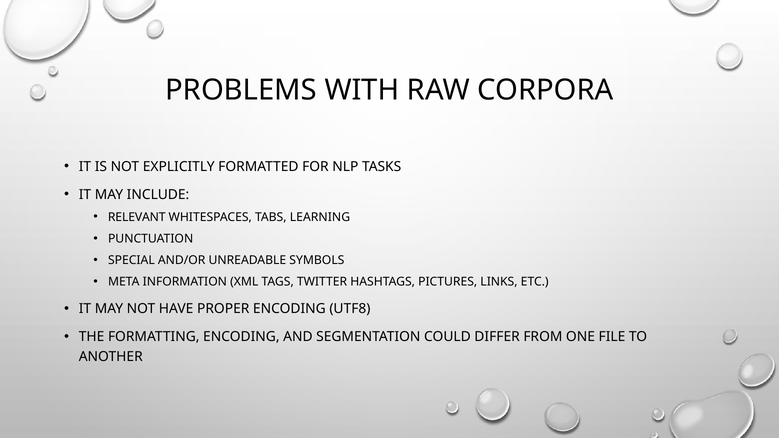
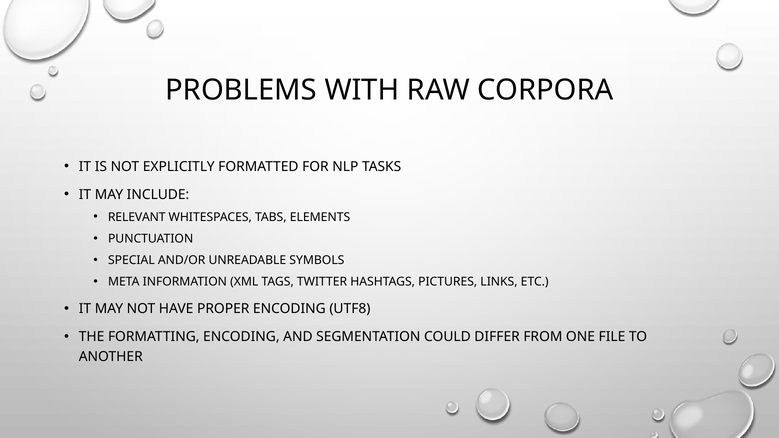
LEARNING: LEARNING -> ELEMENTS (320, 217)
